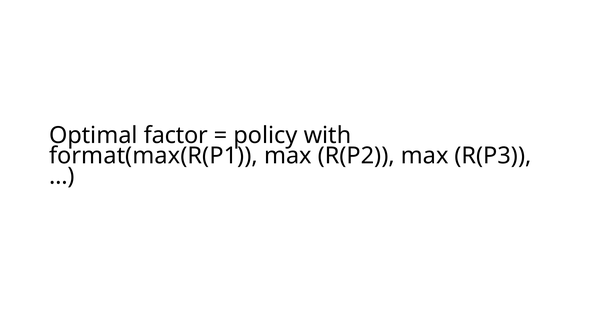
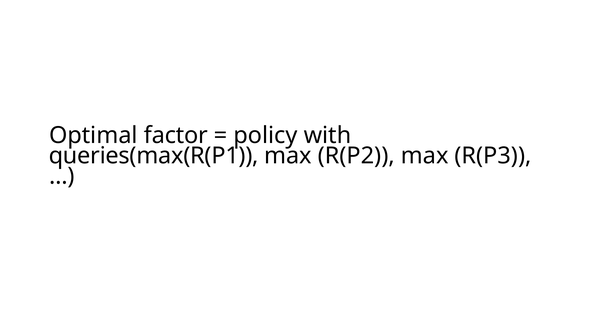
format(max(R(P1: format(max(R(P1 -> queries(max(R(P1 (154, 156)
